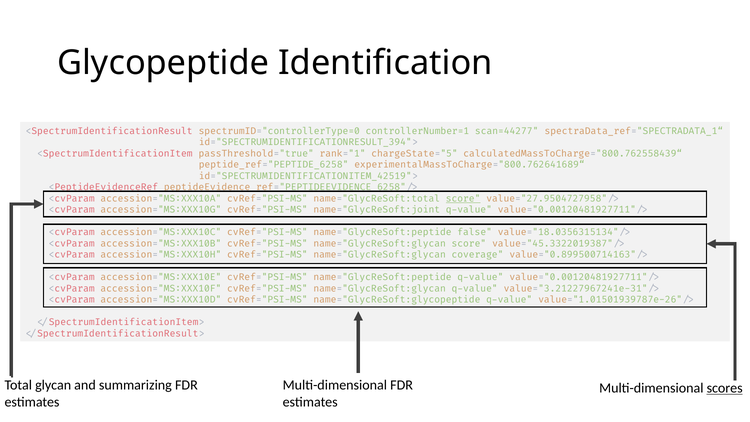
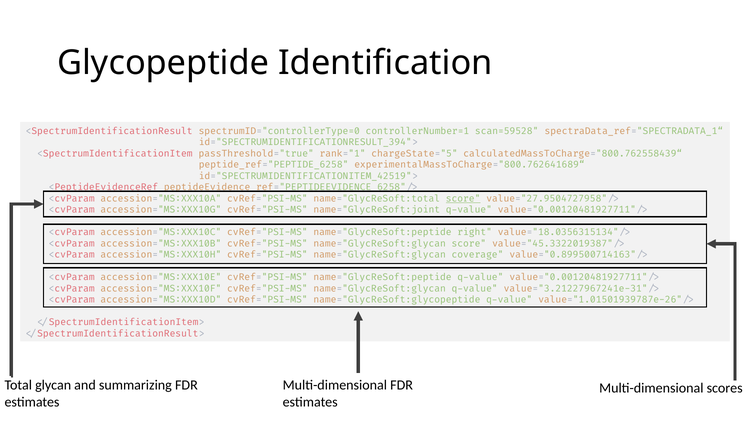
scan=44277: scan=44277 -> scan=59528 (507, 131)
false: false -> right (475, 232)
scores underline: present -> none (725, 388)
